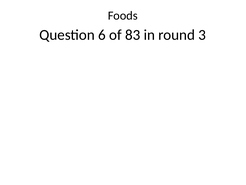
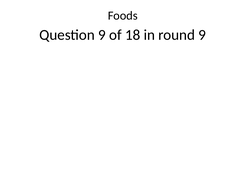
Question 6: 6 -> 9 (102, 35)
83: 83 -> 18 (133, 35)
round 3: 3 -> 9 (202, 35)
